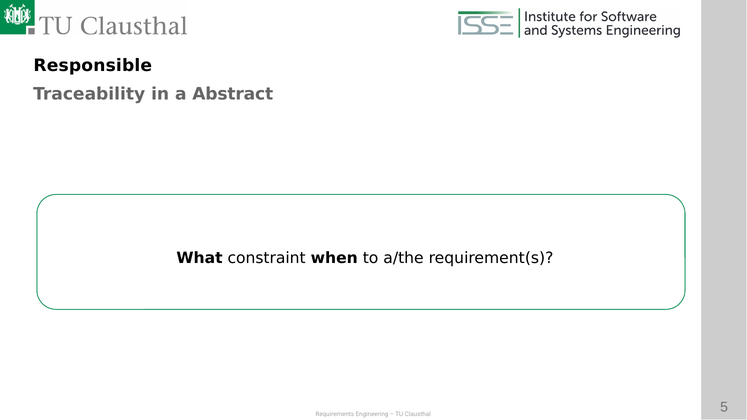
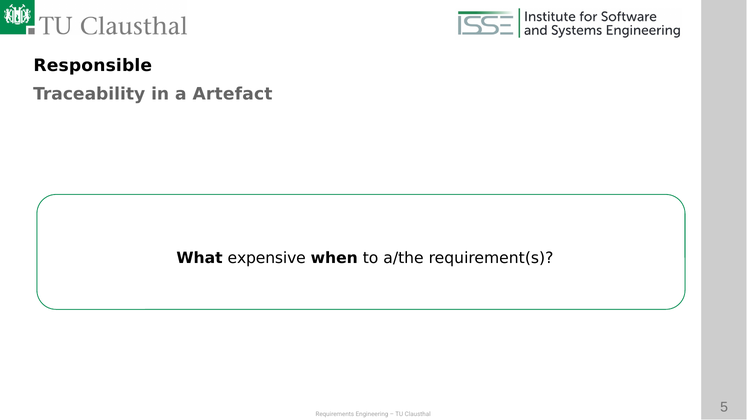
Abstract: Abstract -> Artefact (233, 94)
constraint: constraint -> expensive (267, 258)
